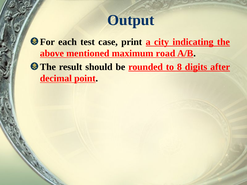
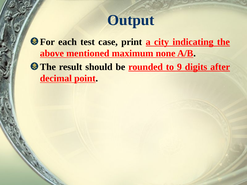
road: road -> none (166, 53)
8: 8 -> 9 (179, 67)
